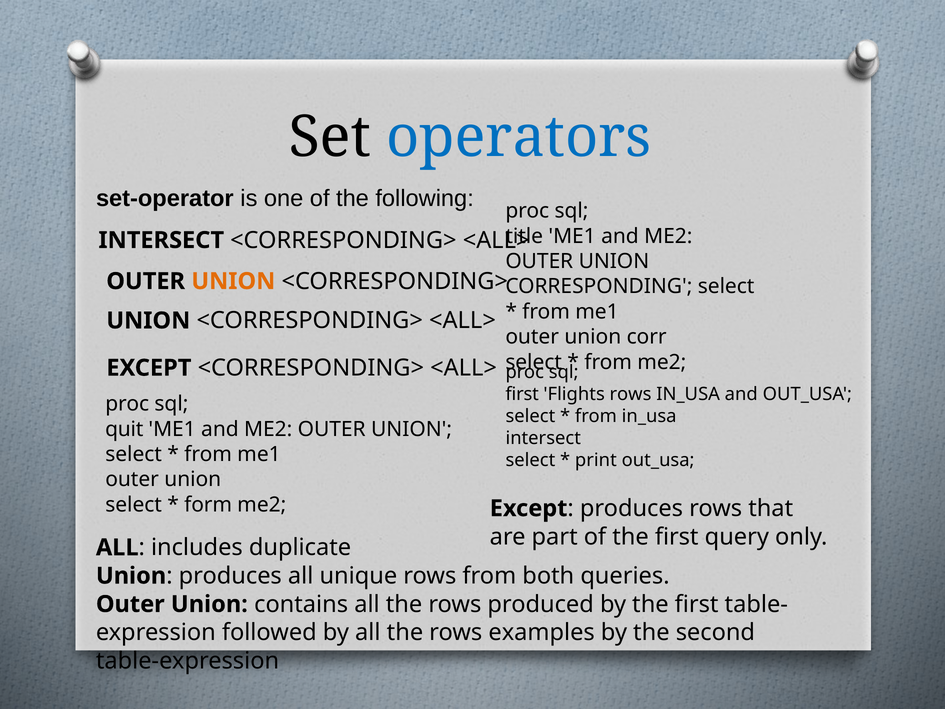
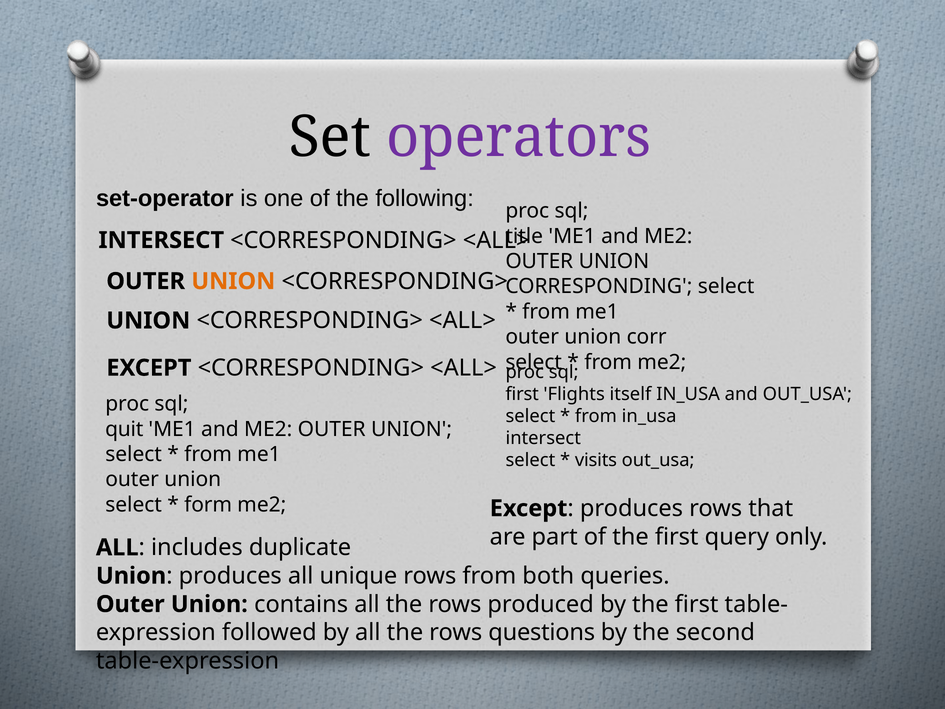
operators colour: blue -> purple (519, 137)
Flights rows: rows -> itself (630, 394)
print: print -> visits (596, 460)
examples: examples -> questions (542, 632)
